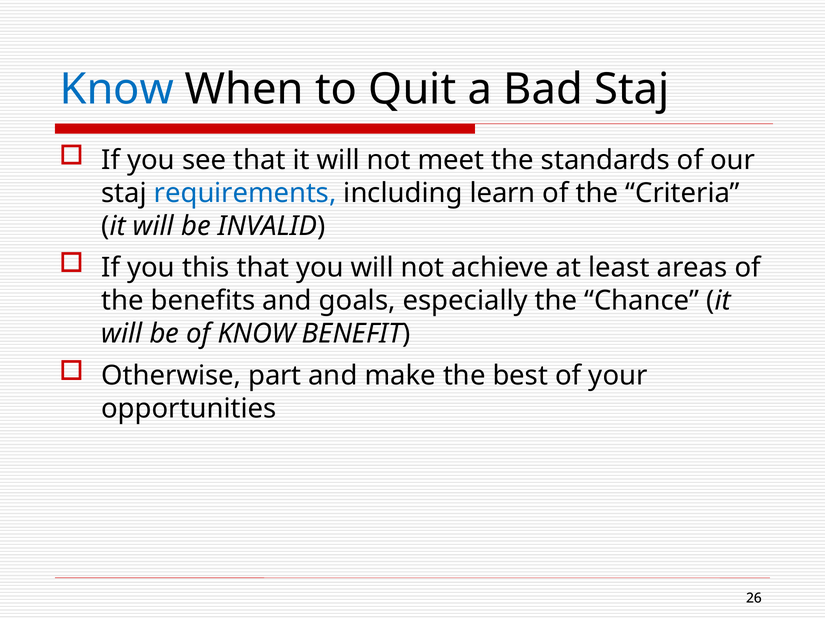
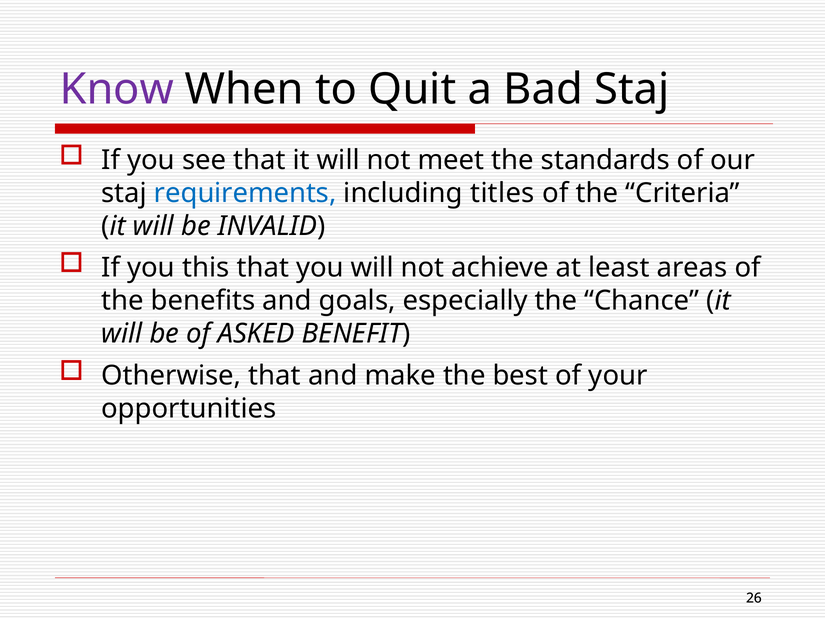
Know colour: blue -> purple (117, 90)
learn: learn -> titles (502, 193)
of KNOW: KNOW -> ASKED (256, 334)
Otherwise part: part -> that (275, 375)
